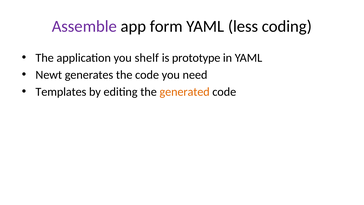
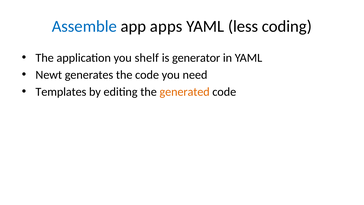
Assemble colour: purple -> blue (84, 26)
form: form -> apps (166, 26)
prototype: prototype -> generator (196, 58)
